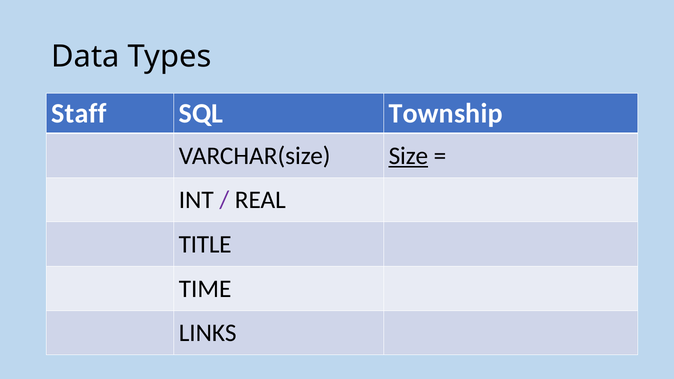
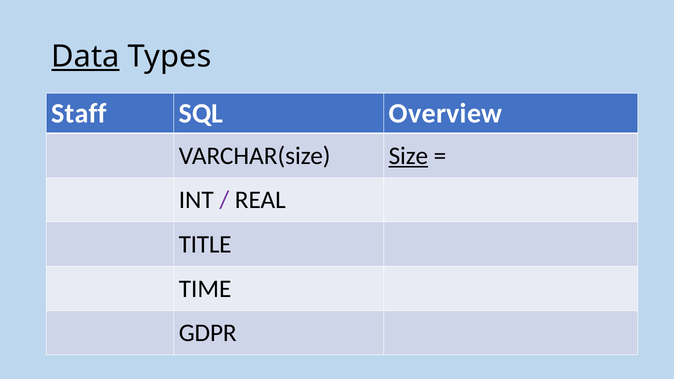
Data underline: none -> present (86, 57)
Township: Township -> Overview (446, 114)
LINKS: LINKS -> GDPR (208, 333)
